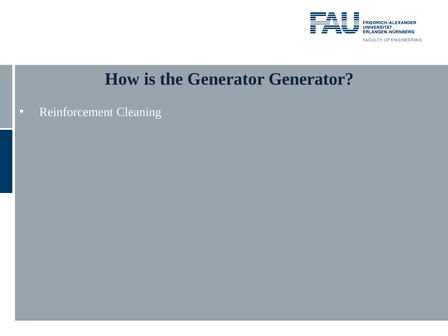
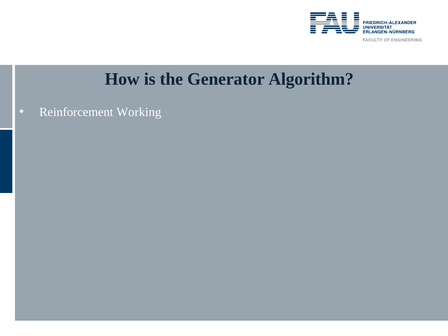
Generator Generator: Generator -> Algorithm (311, 79)
Cleaning: Cleaning -> Working (139, 112)
